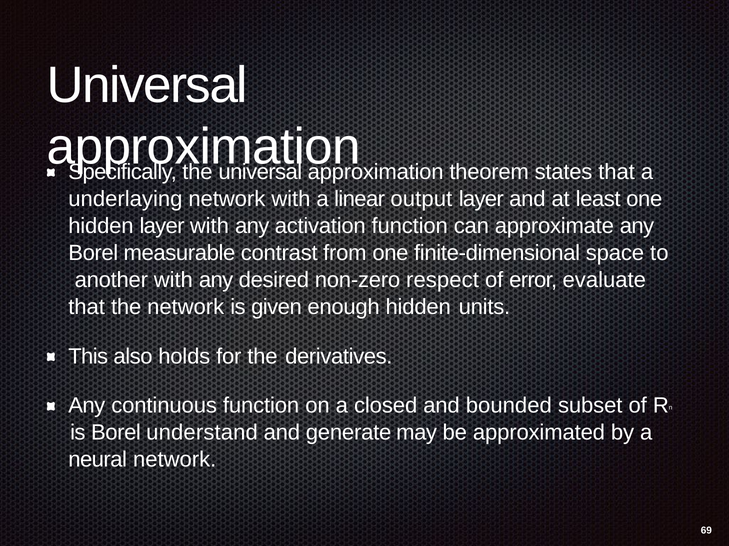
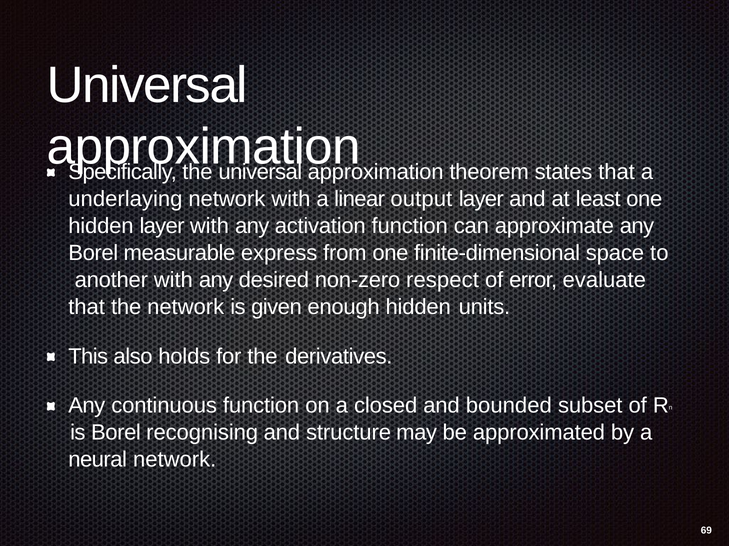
contrast: contrast -> express (279, 253)
understand: understand -> recognising (202, 433)
generate: generate -> structure (349, 433)
